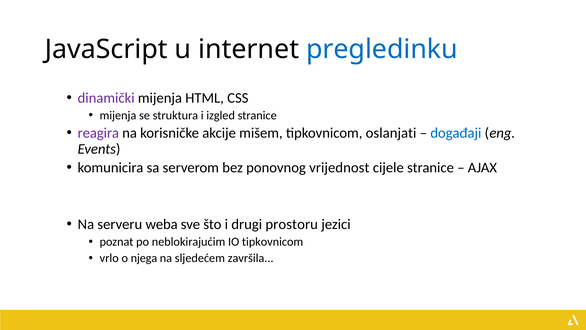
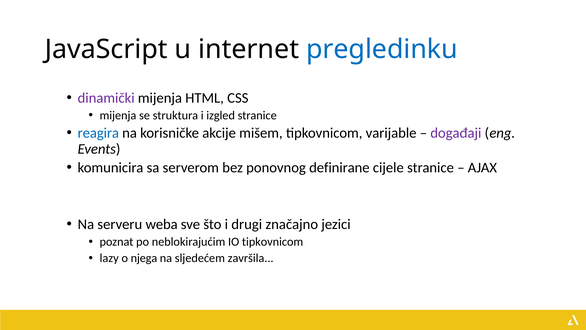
reagira colour: purple -> blue (98, 133)
oslanjati: oslanjati -> varijable (391, 133)
događaji colour: blue -> purple (456, 133)
vrijednost: vrijednost -> definirane (339, 168)
prostoru: prostoru -> značajno (292, 224)
vrlo: vrlo -> lazy (109, 258)
